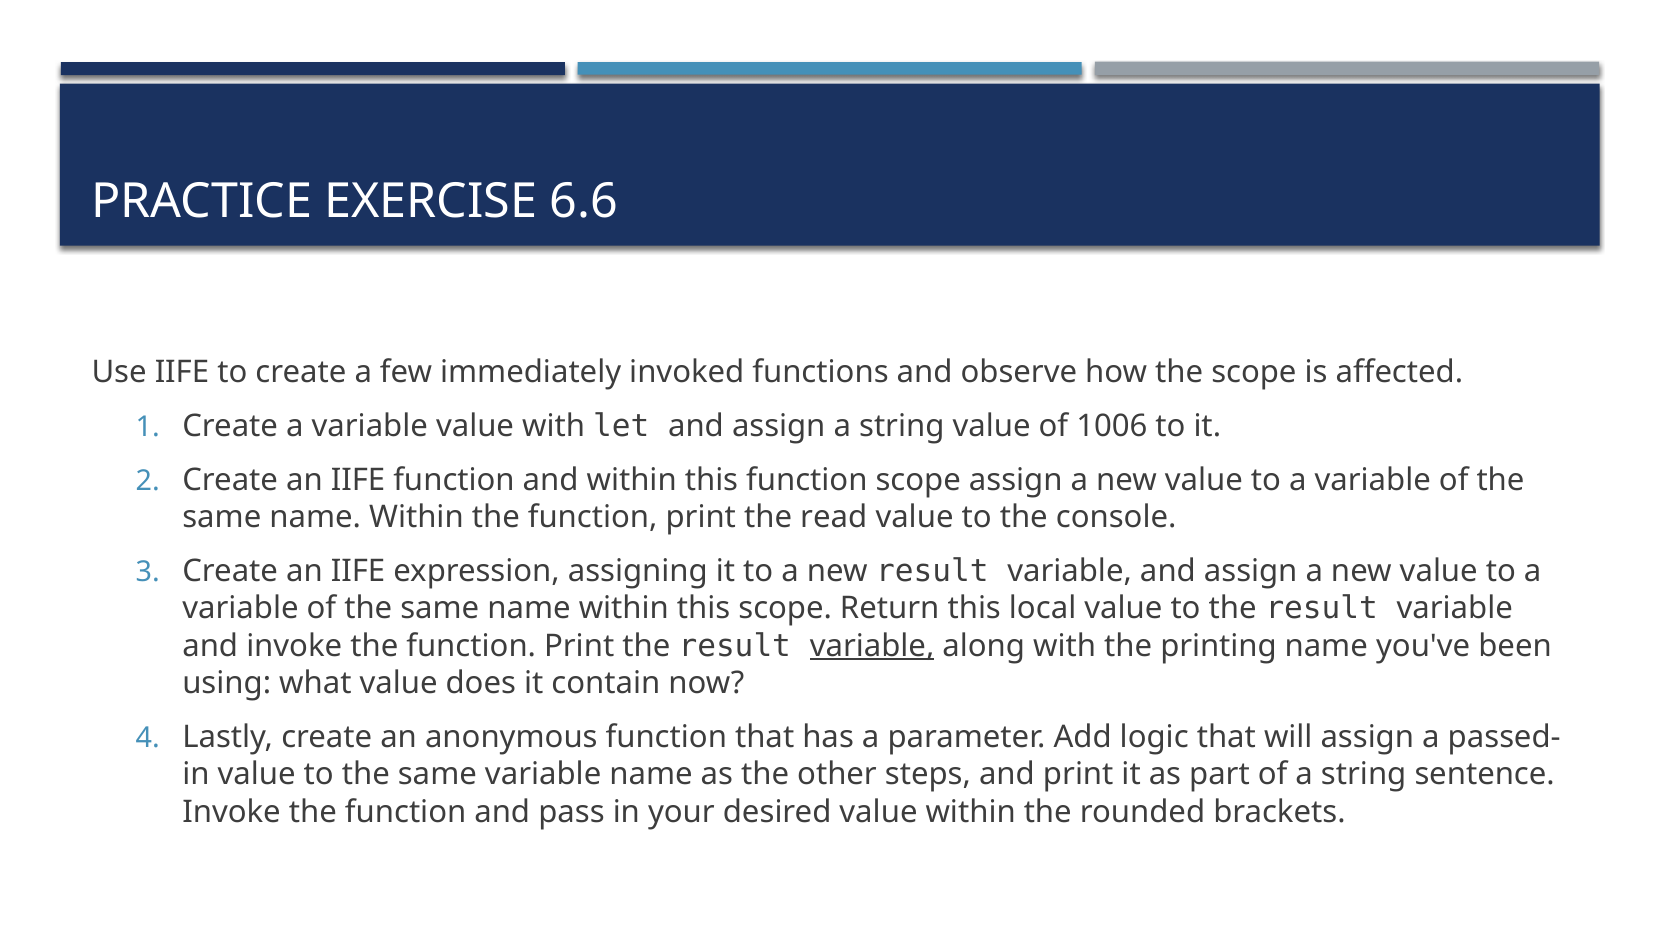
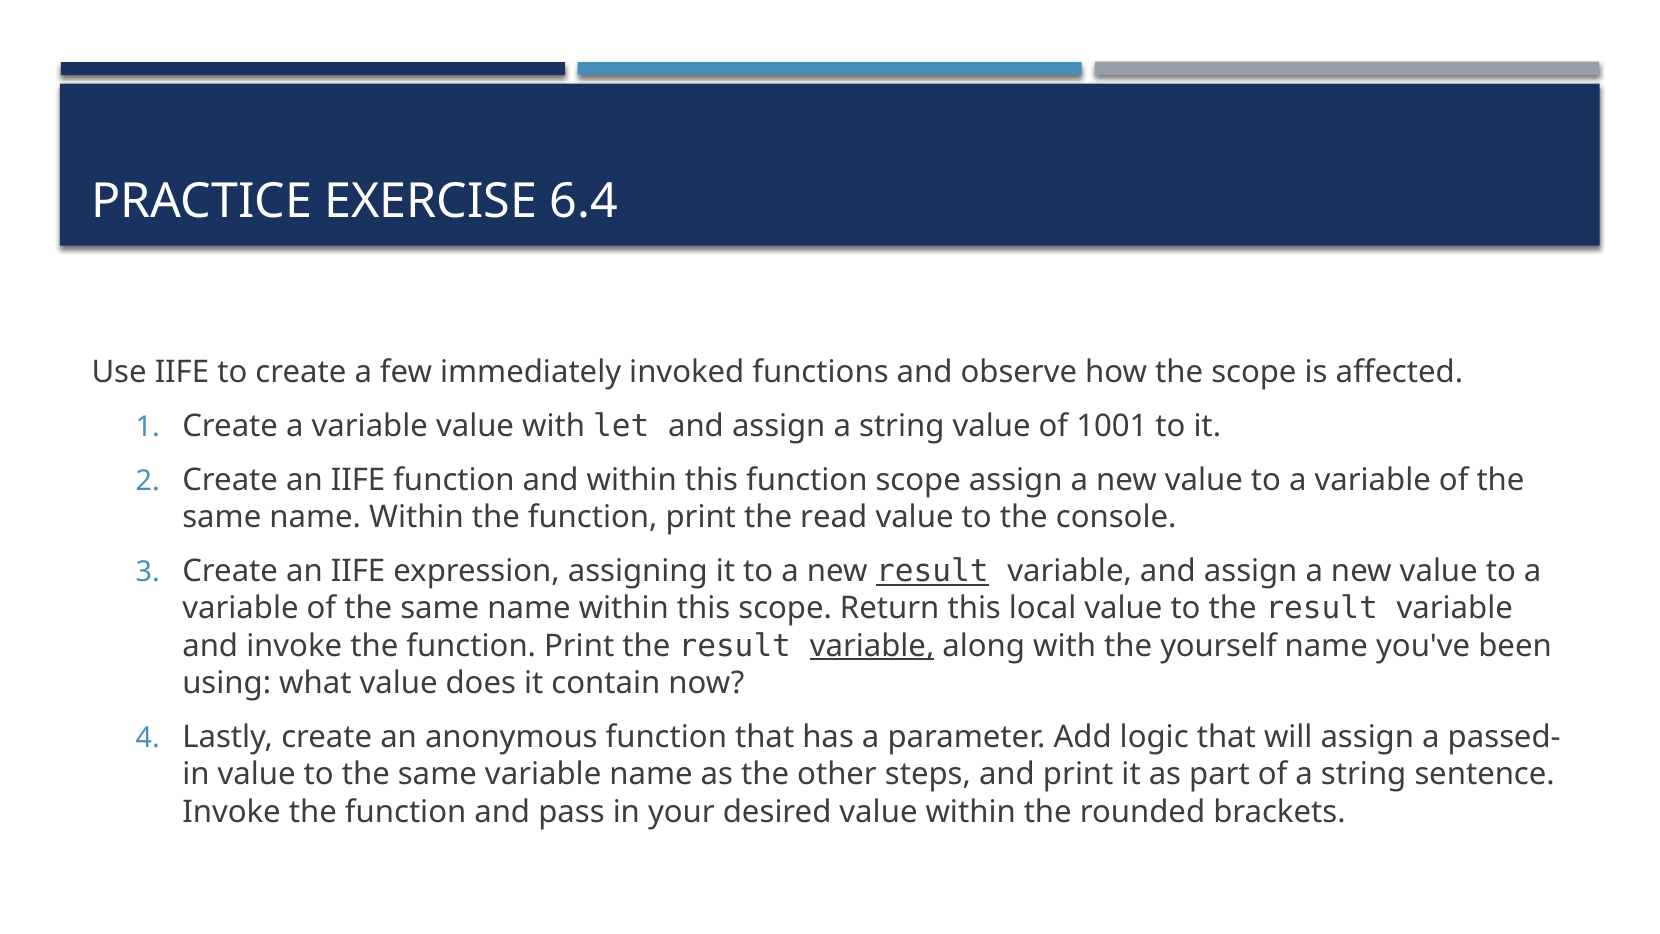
6.6: 6.6 -> 6.4 (584, 202)
1006: 1006 -> 1001 (1112, 426)
result underline: none -> present (932, 571)
printing: printing -> yourself (1219, 646)
